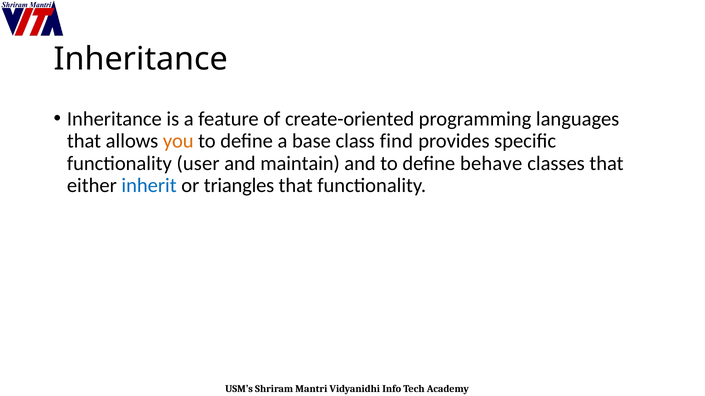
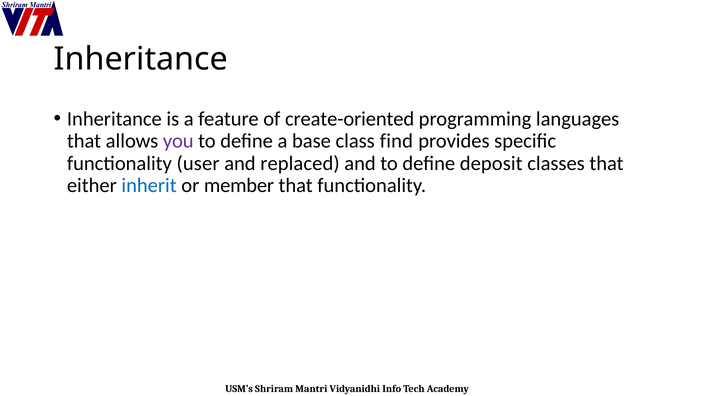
you colour: orange -> purple (178, 141)
maintain: maintain -> replaced (300, 164)
behave: behave -> deposit (491, 164)
triangles: triangles -> member (239, 186)
